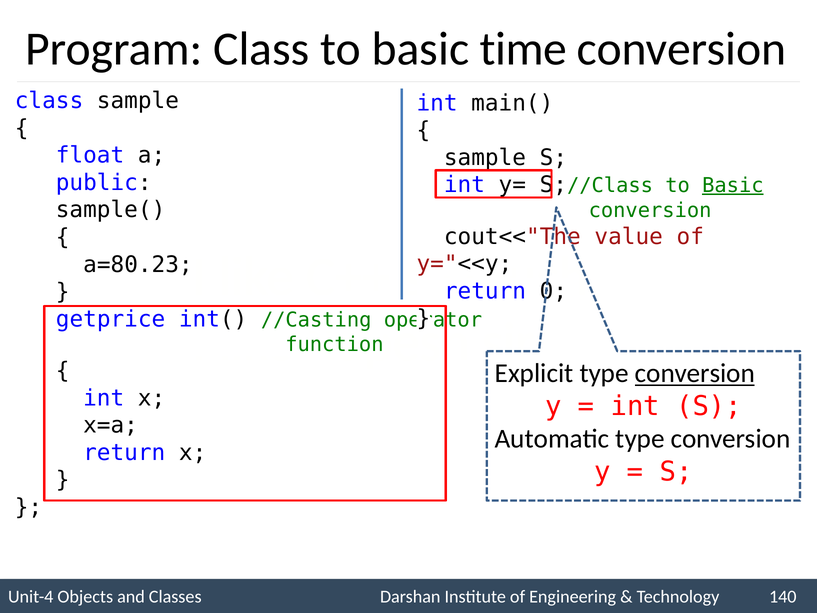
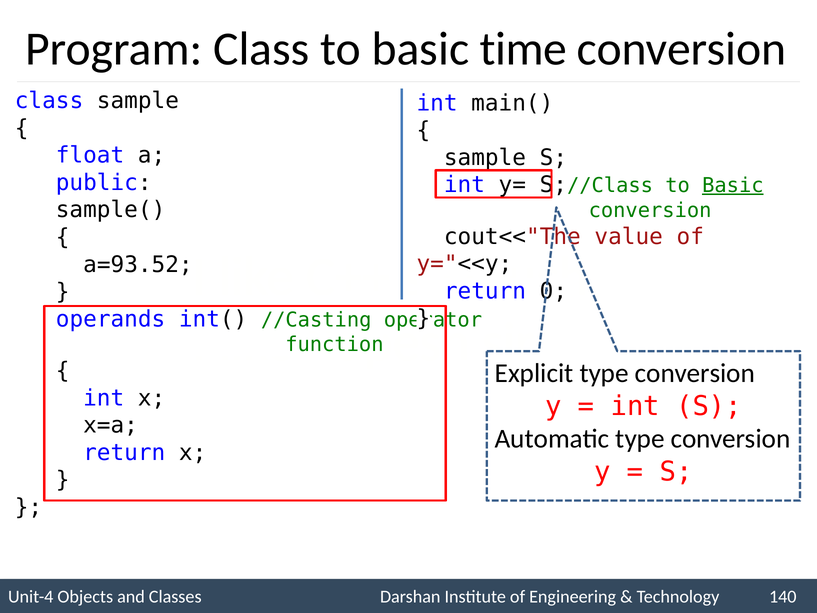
a=80.23: a=80.23 -> a=93.52 (138, 264)
getprice: getprice -> operands (111, 319)
conversion underline: present -> none (695, 373)
